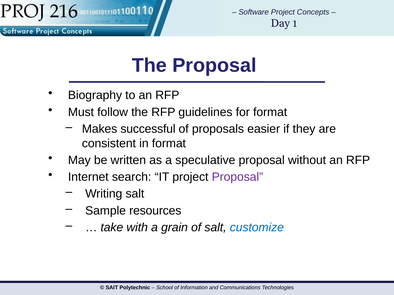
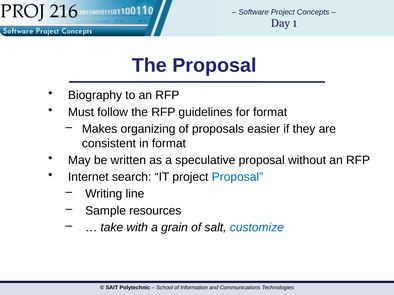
successful: successful -> organizing (148, 129)
Proposal colour: purple -> blue (237, 177)
Writing salt: salt -> line (135, 194)
